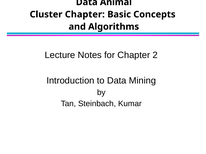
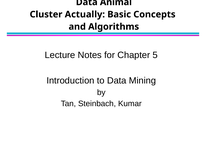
Cluster Chapter: Chapter -> Actually (85, 14)
2: 2 -> 5 (155, 55)
